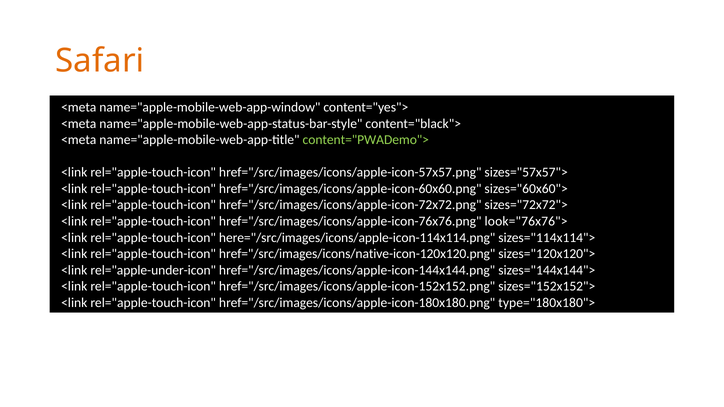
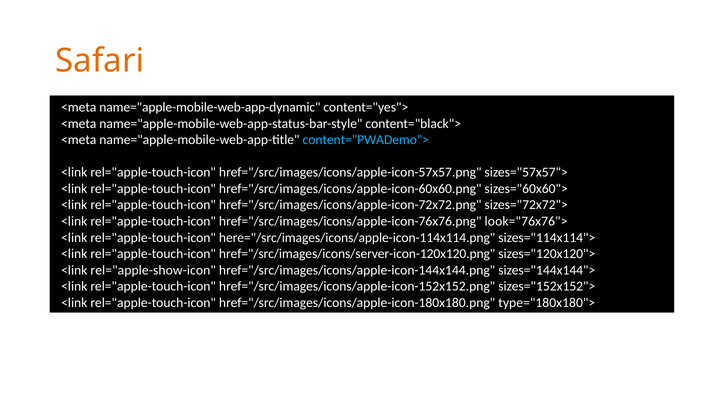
name="apple-mobile-web-app-window: name="apple-mobile-web-app-window -> name="apple-mobile-web-app-dynamic (210, 107)
content="PWADemo"> colour: light green -> light blue (366, 140)
href="/src/images/icons/native-icon-120x120.png: href="/src/images/icons/native-icon-120x120.png -> href="/src/images/icons/server-icon-120x120.png (357, 254)
rel="apple-under-icon: rel="apple-under-icon -> rel="apple-show-icon (153, 270)
